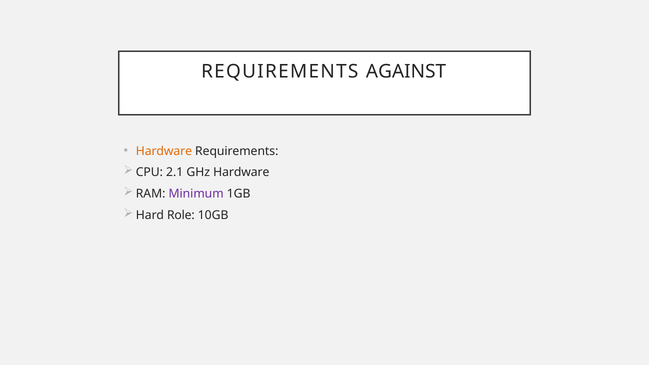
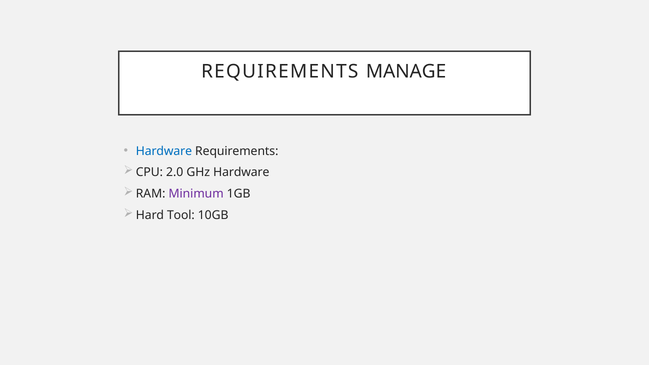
AGAINST: AGAINST -> MANAGE (406, 72)
Hardware colour: orange -> blue (164, 151)
2.1: 2.1 -> 2.0 (175, 172)
Role: Role -> Tool (181, 215)
